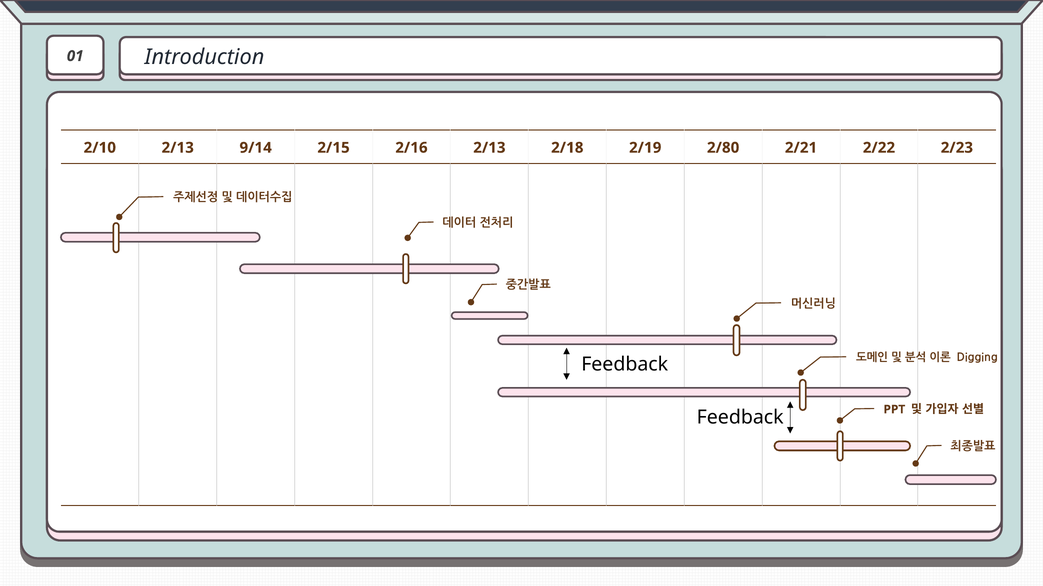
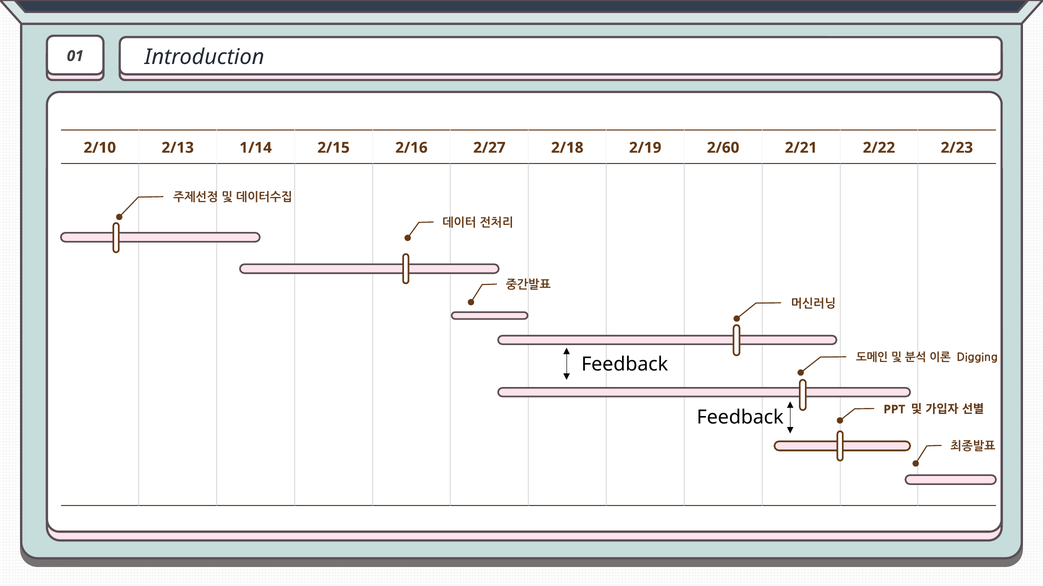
9/14: 9/14 -> 1/14 (256, 148)
2/16 2/13: 2/13 -> 2/27 (489, 148)
2/80: 2/80 -> 2/60 (723, 148)
